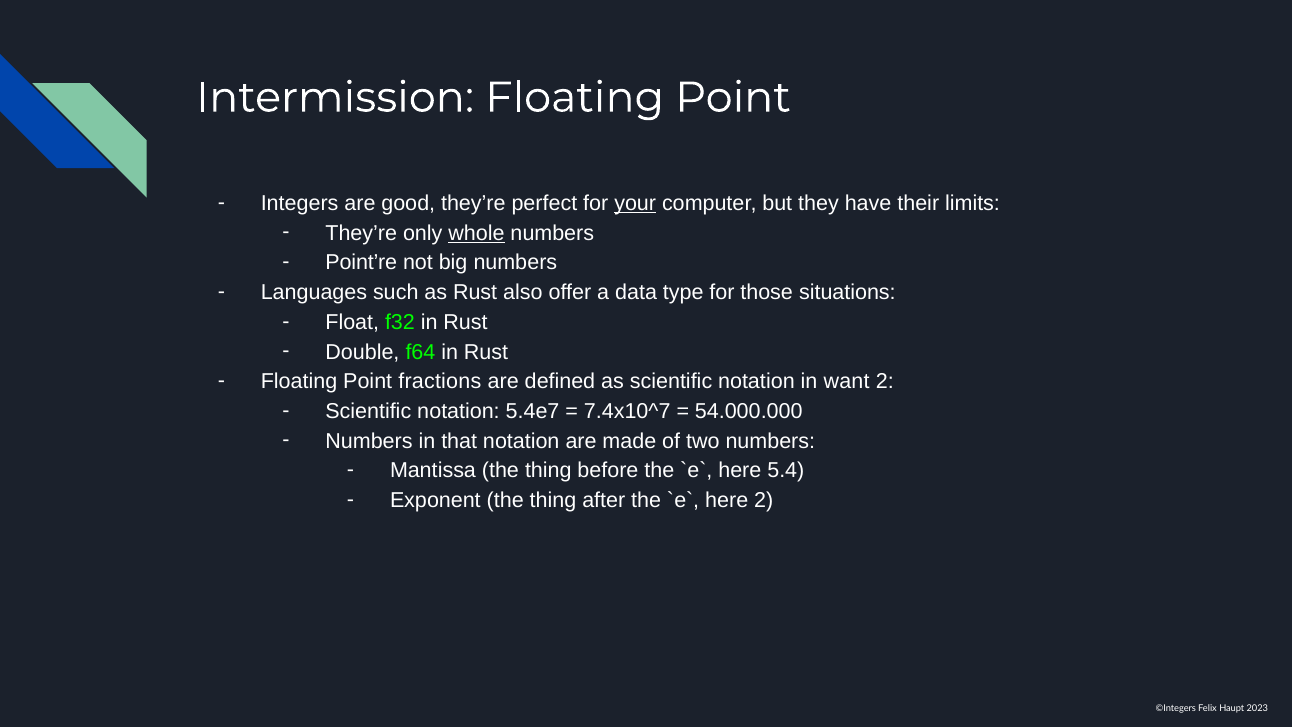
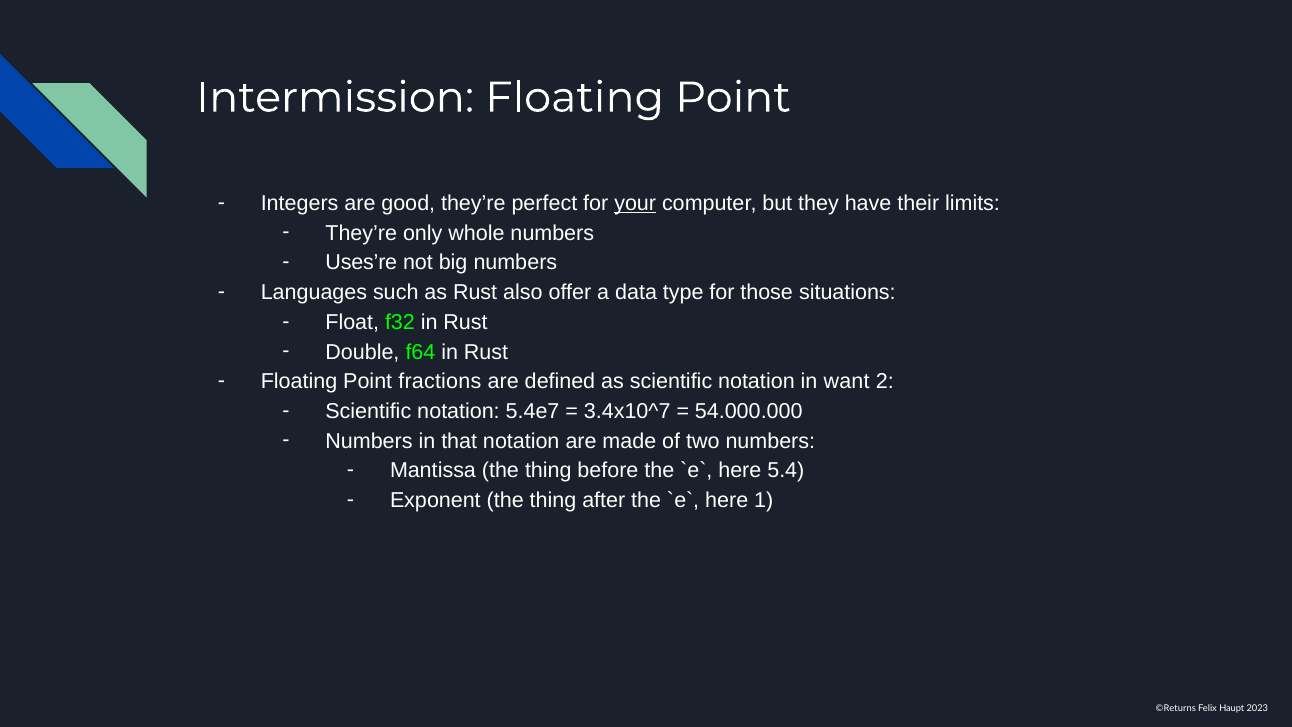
whole underline: present -> none (476, 233)
Point’re: Point’re -> Uses’re (361, 263)
7.4x10^7: 7.4x10^7 -> 3.4x10^7 (627, 411)
here 2: 2 -> 1 (764, 500)
©Integers: ©Integers -> ©Returns (1176, 708)
